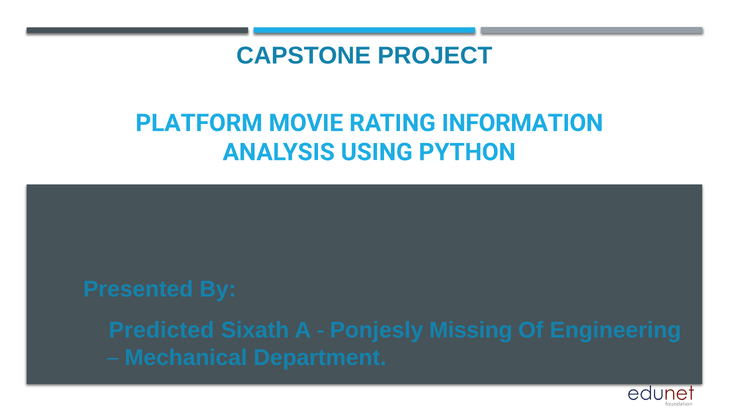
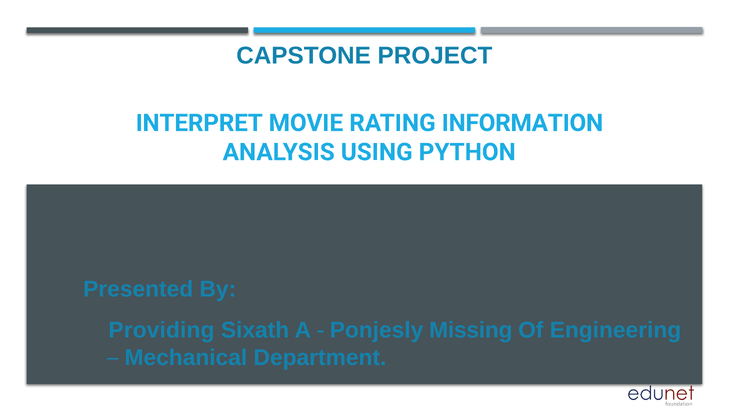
PLATFORM: PLATFORM -> INTERPRET (199, 123)
Predicted: Predicted -> Providing (161, 330)
